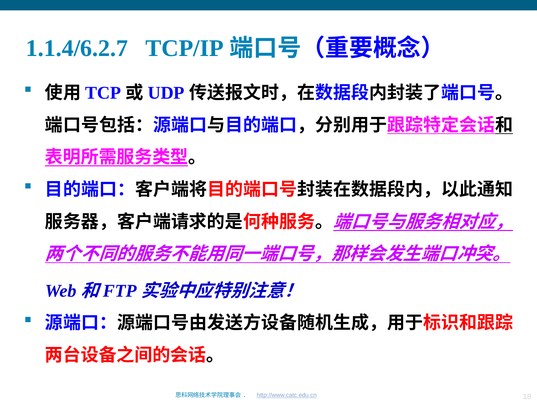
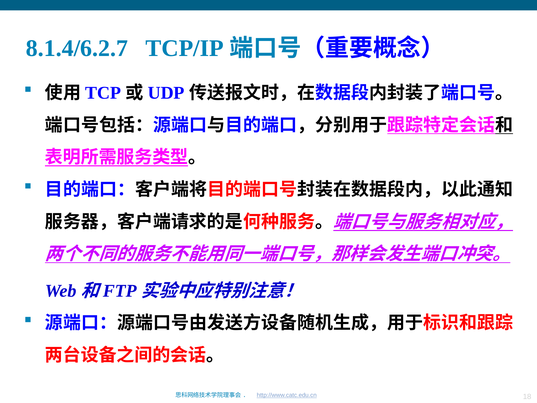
1.1.4/6.2.7: 1.1.4/6.2.7 -> 8.1.4/6.2.7 (77, 48)
